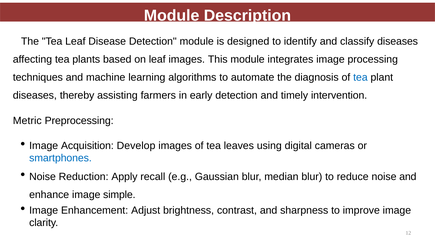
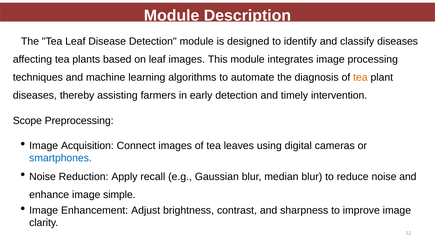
tea colour: blue -> orange (360, 77)
Metric: Metric -> Scope (27, 120)
Develop: Develop -> Connect (136, 146)
